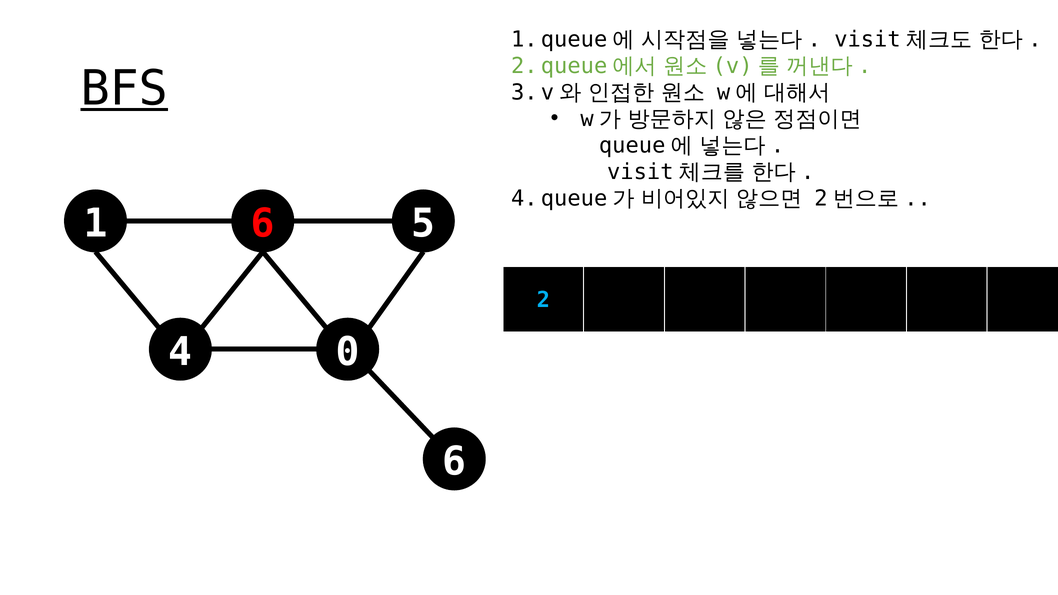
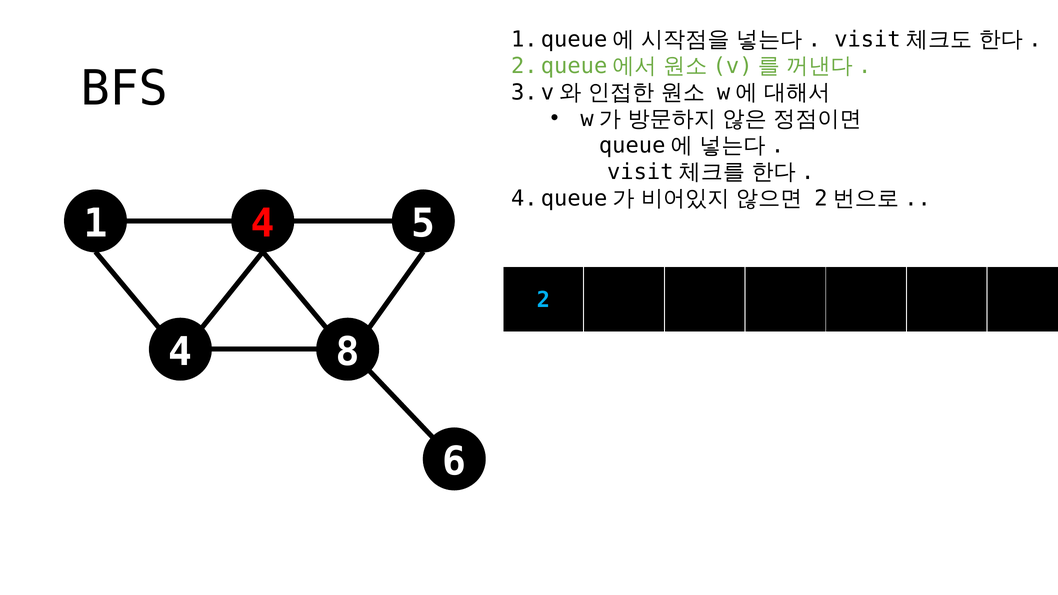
BFS underline: present -> none (124, 89)
1 6: 6 -> 4 (263, 224)
0: 0 -> 8 (348, 352)
